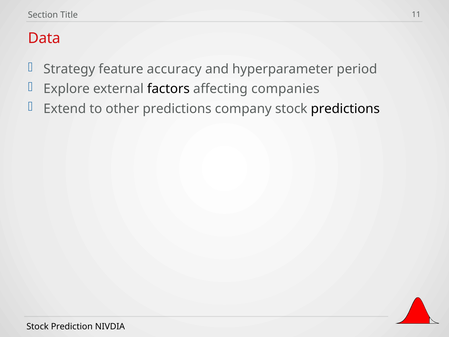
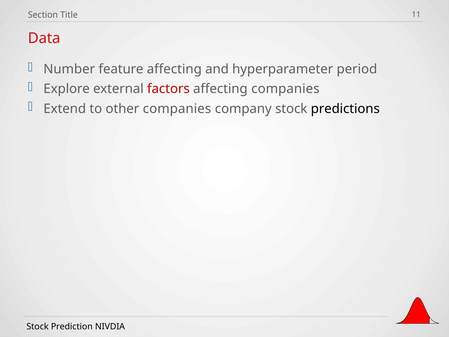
Strategy: Strategy -> Number (69, 69)
feature accuracy: accuracy -> affecting (174, 69)
factors colour: black -> red (168, 89)
other predictions: predictions -> companies (177, 109)
